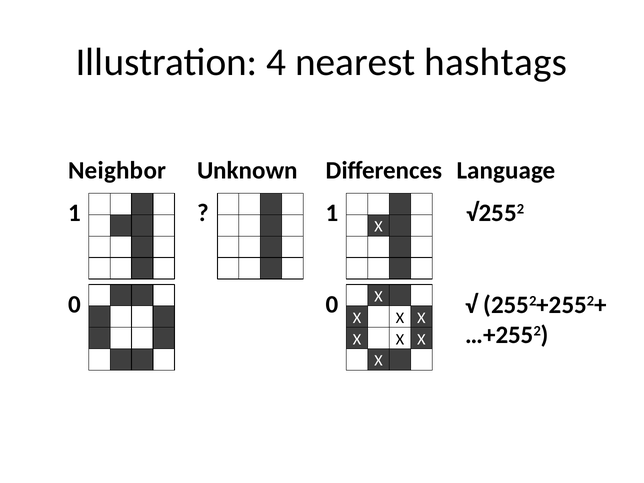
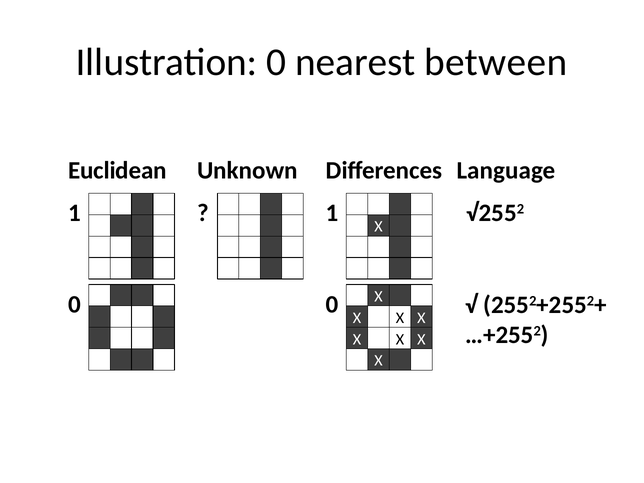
Illustration 4: 4 -> 0 (276, 62)
hashtags: hashtags -> between (496, 62)
Neighbor: Neighbor -> Euclidean (117, 170)
